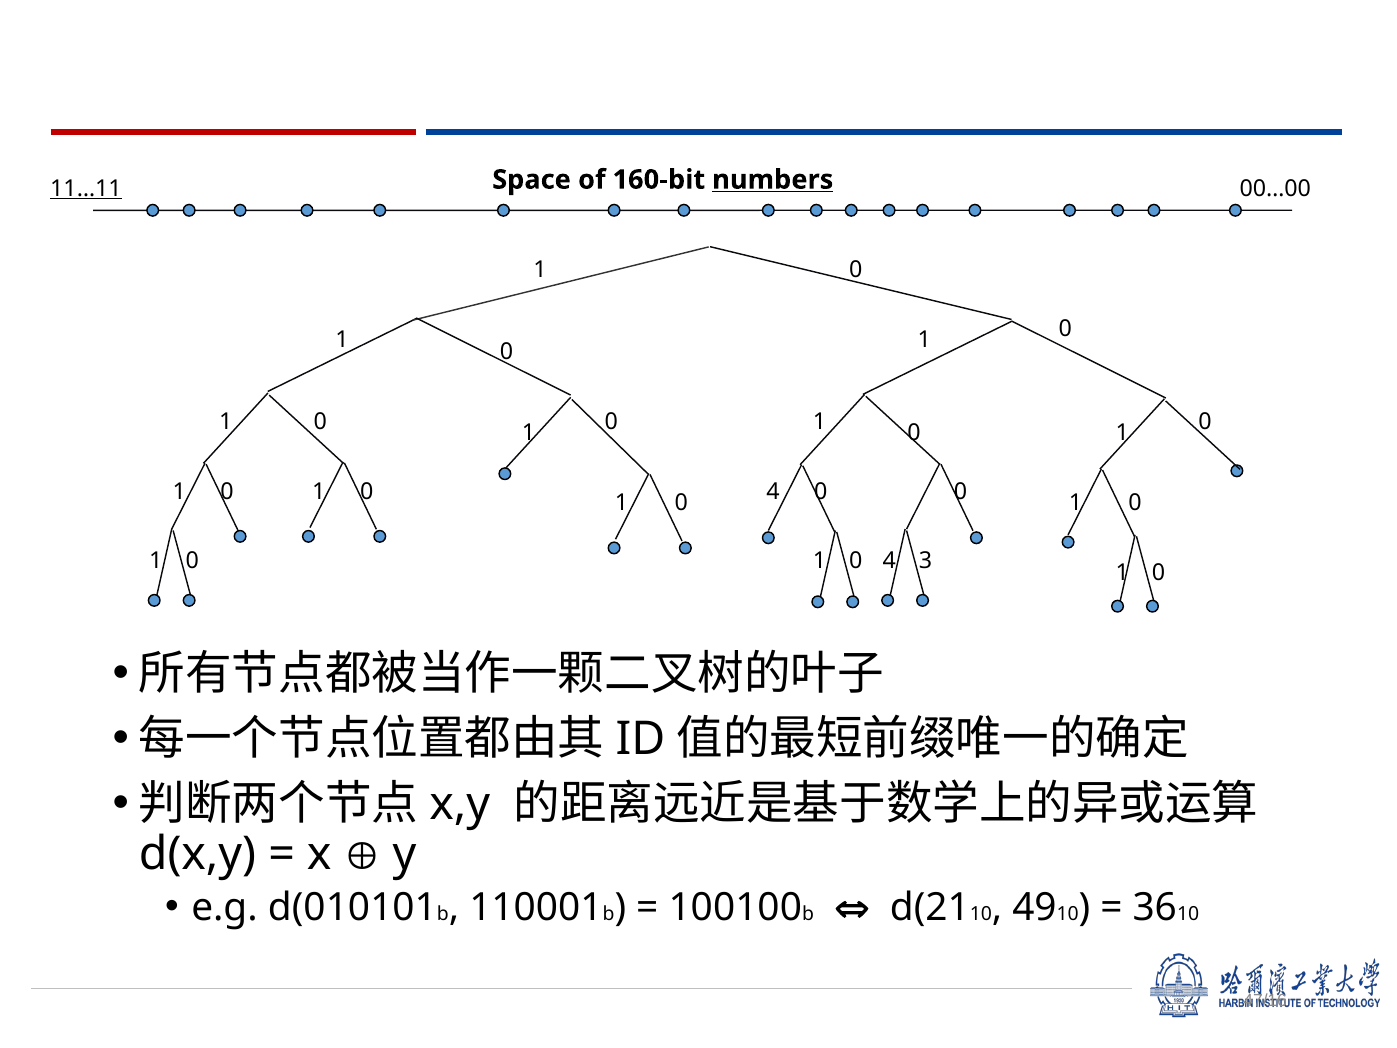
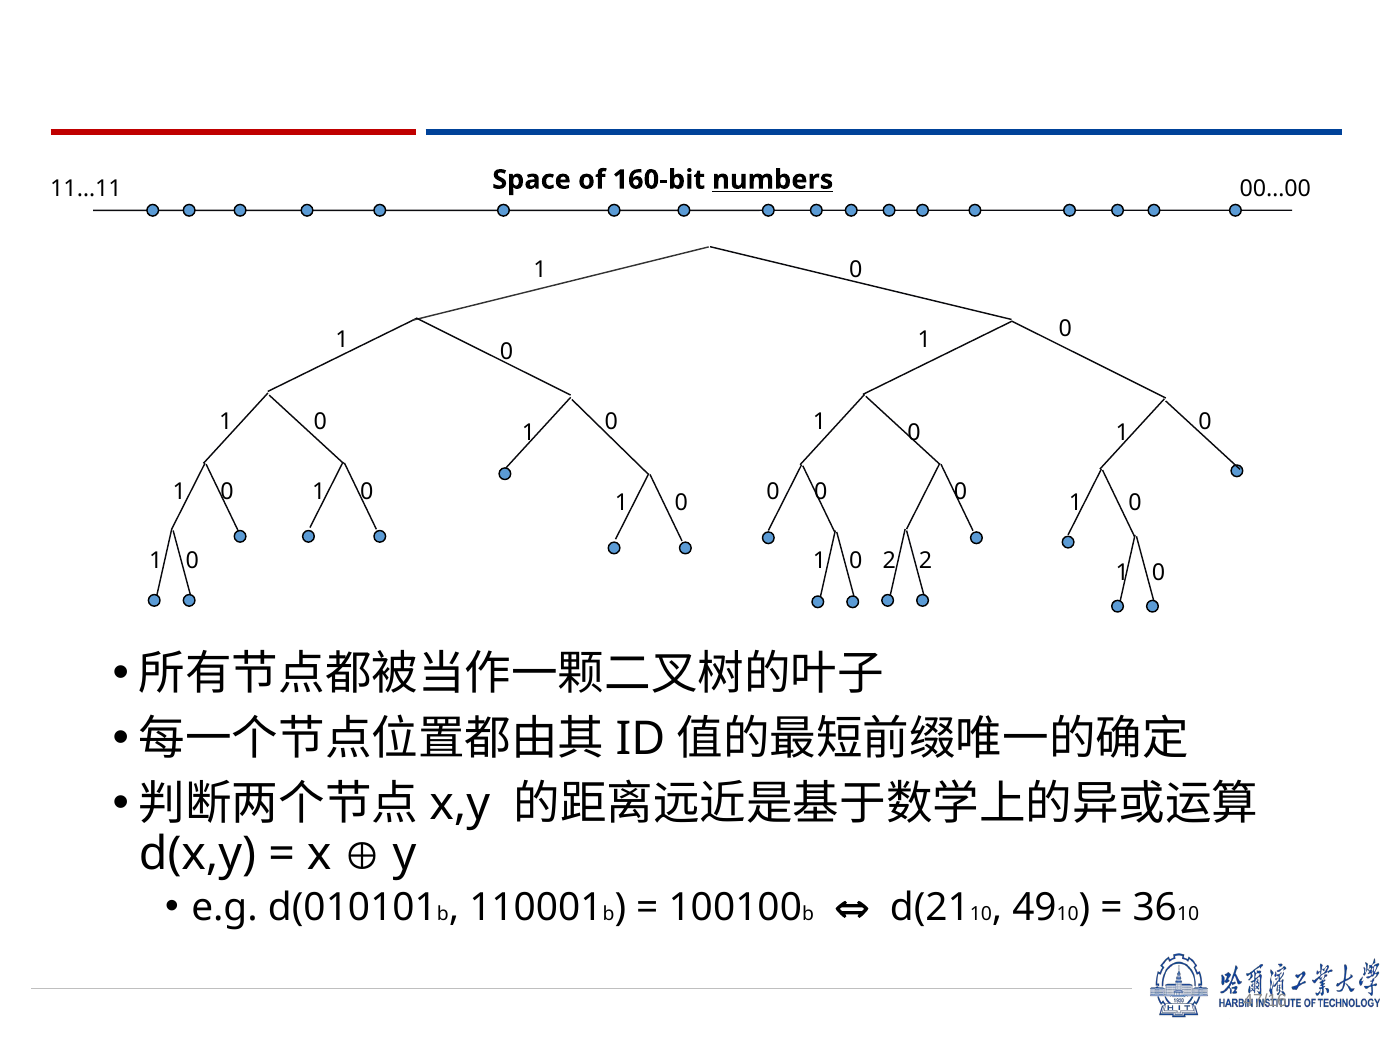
11…11 underline: present -> none (86, 189)
4: 4 -> 0 (773, 491)
4: 4 -> 2 (889, 561)
0 3: 3 -> 2 (926, 561)
